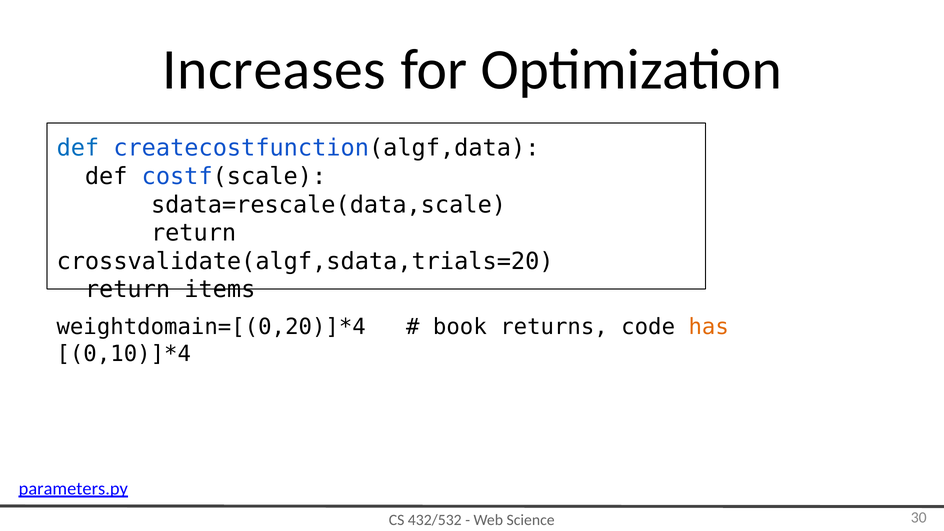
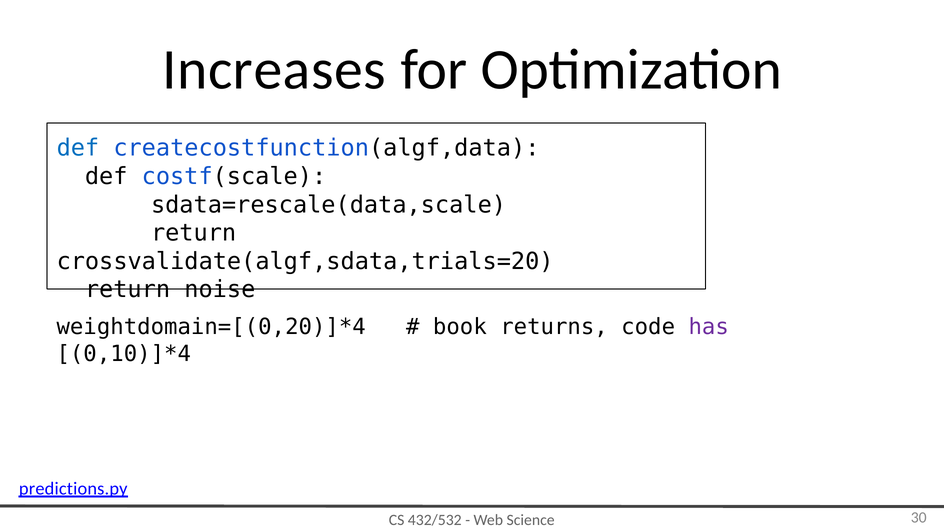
items: items -> noise (220, 290)
has colour: orange -> purple (709, 327)
parameters.py: parameters.py -> predictions.py (73, 489)
